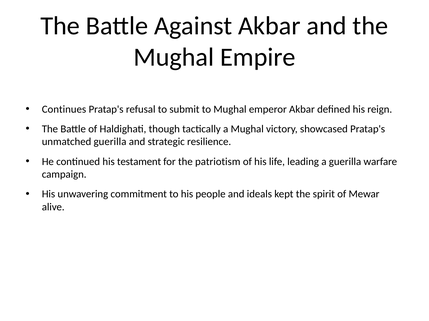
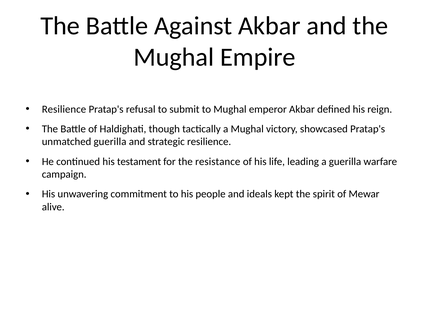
Continues: Continues -> Resilience (64, 109)
patriotism: patriotism -> resistance (218, 162)
